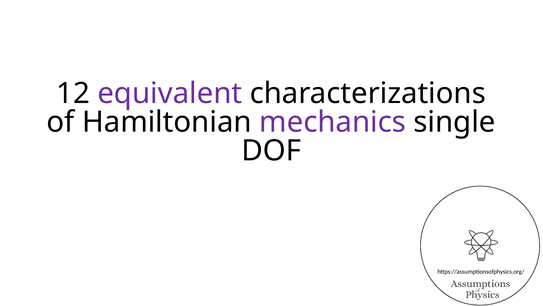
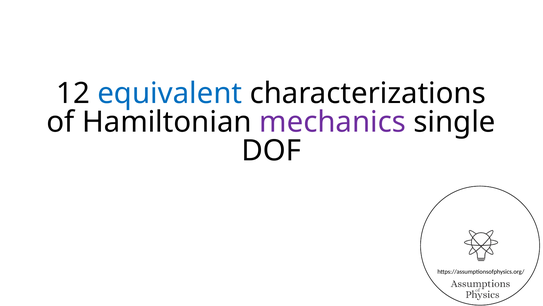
equivalent colour: purple -> blue (170, 93)
